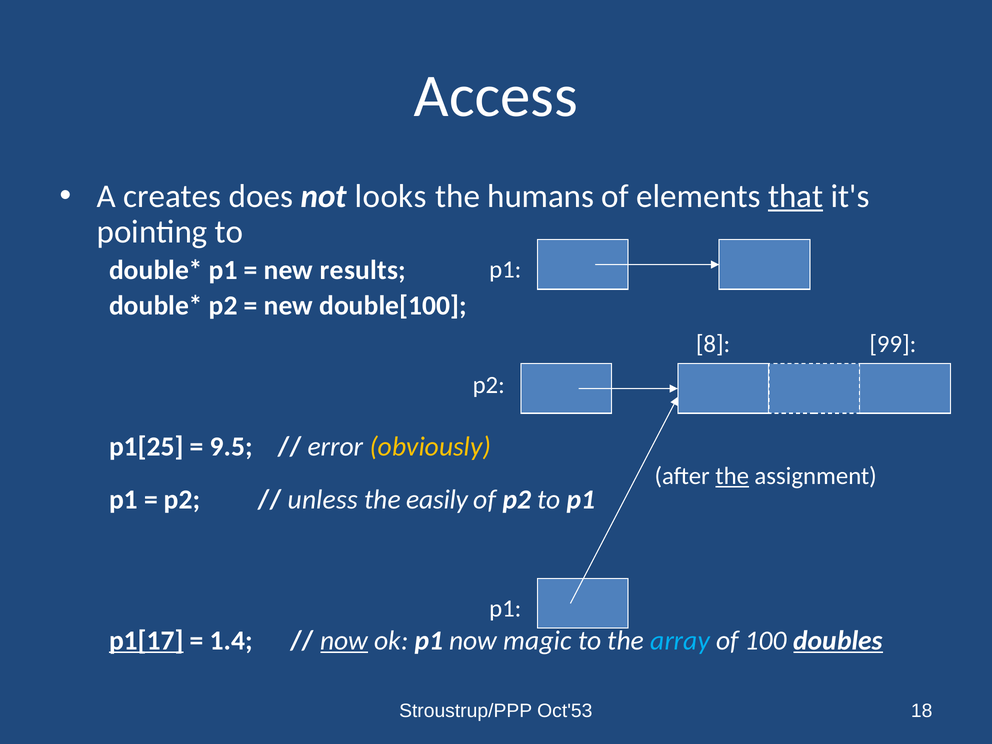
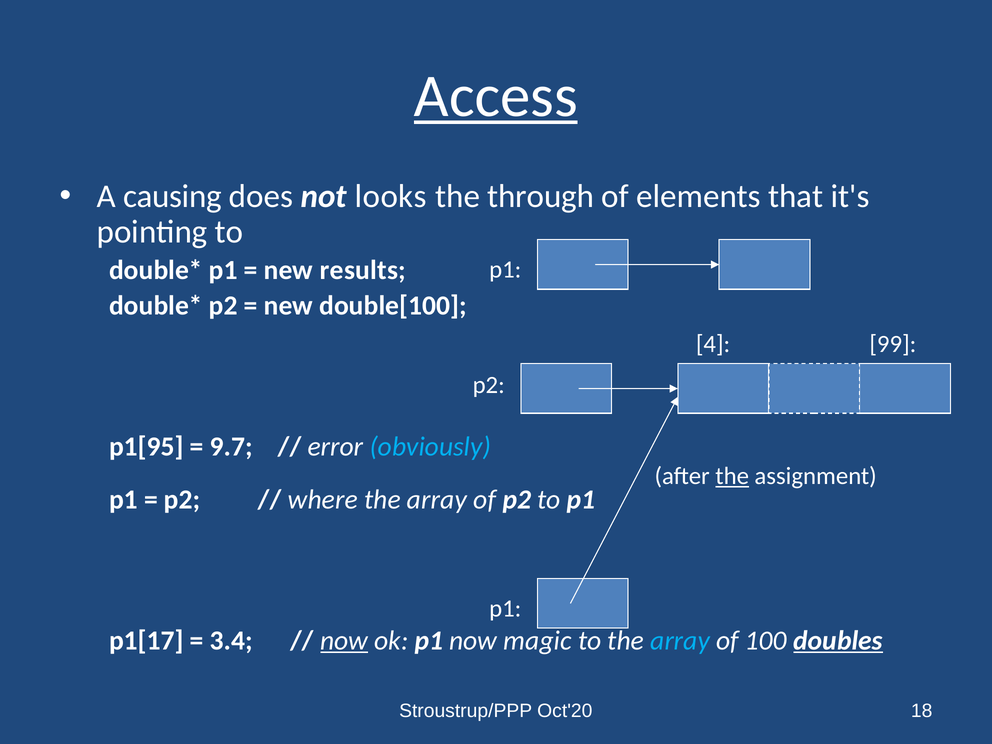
Access underline: none -> present (496, 96)
creates: creates -> causing (172, 196)
humans: humans -> through (541, 196)
that underline: present -> none (796, 196)
8: 8 -> 4 (713, 344)
p1[25: p1[25 -> p1[95 (146, 447)
9.5: 9.5 -> 9.7 (231, 447)
obviously colour: yellow -> light blue (430, 447)
unless: unless -> where (323, 499)
easily: easily -> array (437, 499)
p1[17 underline: present -> none (146, 641)
1.4: 1.4 -> 3.4 (231, 641)
Oct'53: Oct'53 -> Oct'20 (565, 711)
